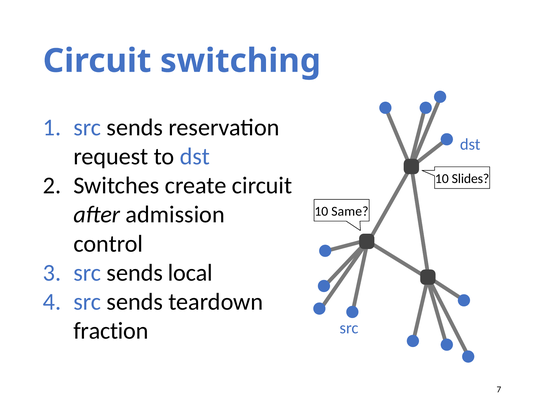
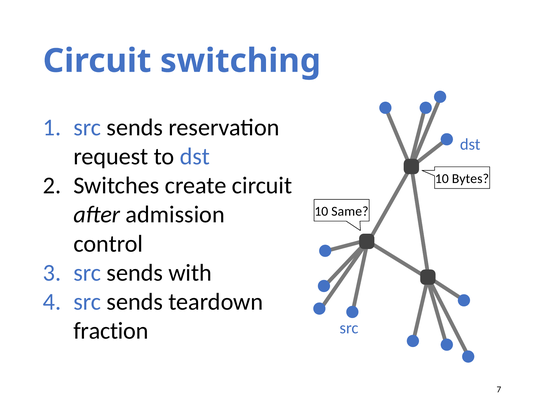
Slides: Slides -> Bytes (470, 179)
local: local -> with (190, 273)
